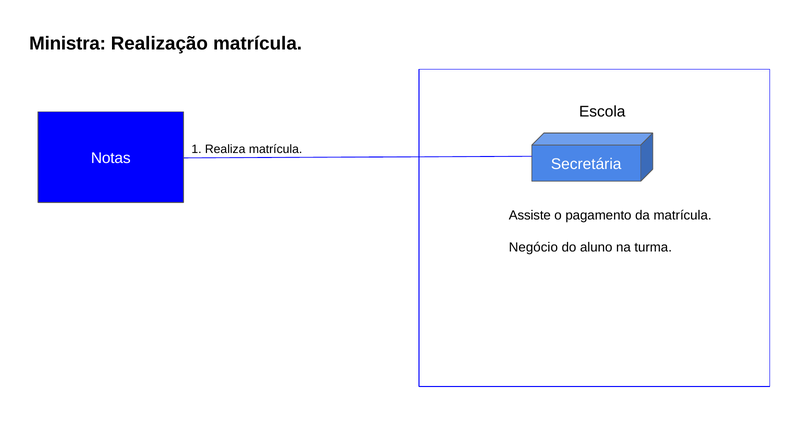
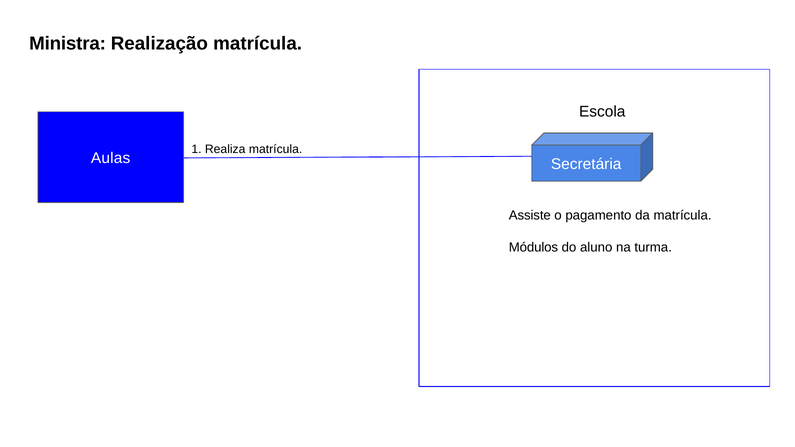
Notas: Notas -> Aulas (111, 158)
Negócio: Negócio -> Módulos (533, 247)
